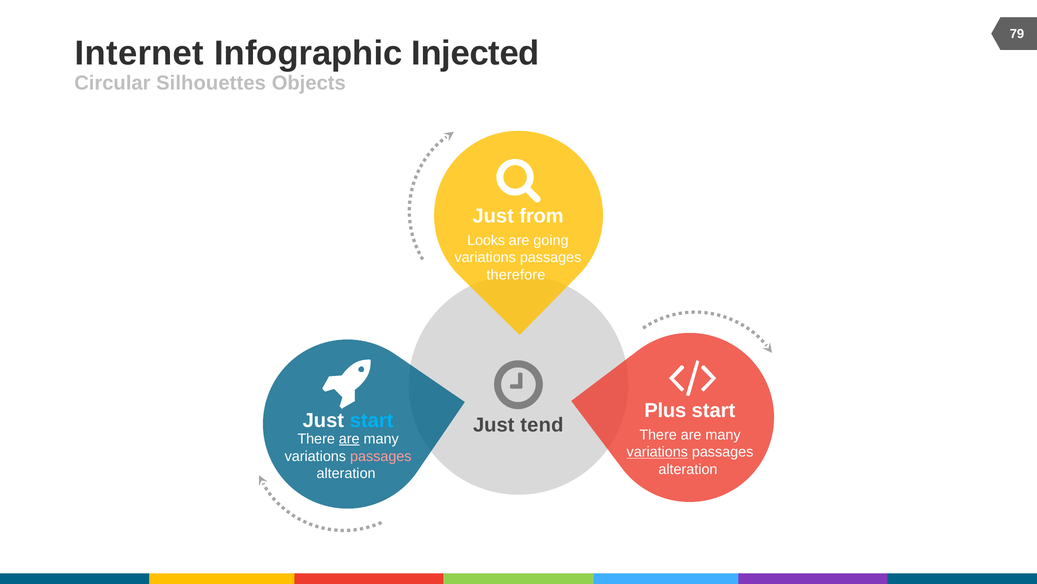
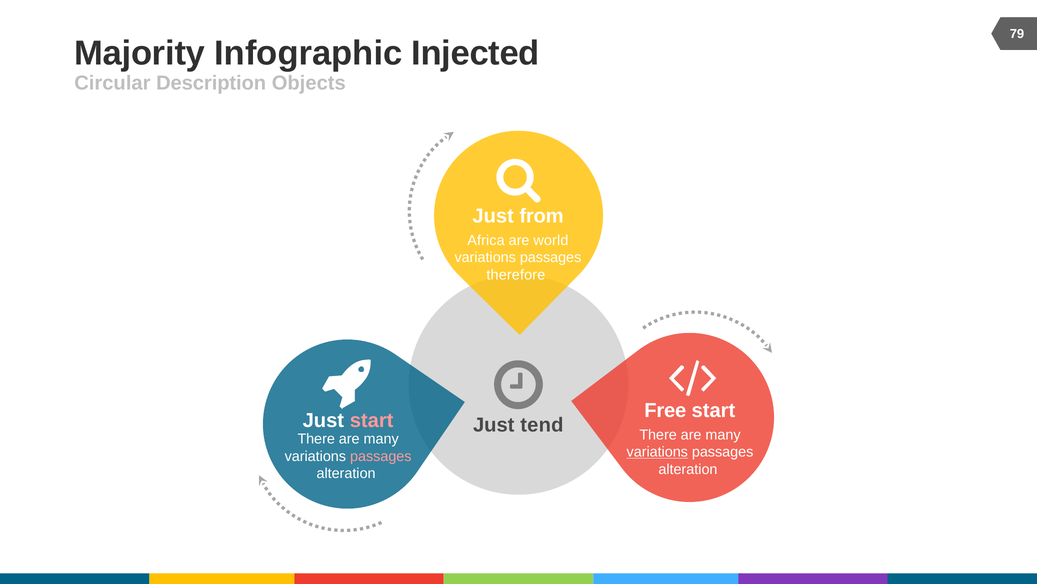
Internet: Internet -> Majority (140, 53)
Silhouettes: Silhouettes -> Description (211, 83)
Looks: Looks -> Africa (486, 240)
going: going -> world (551, 240)
Plus: Plus -> Free (665, 410)
start colour: light blue -> pink (372, 420)
are underline: present -> none (349, 438)
